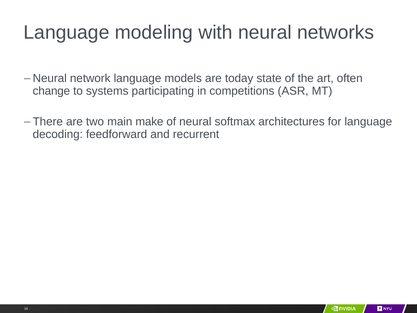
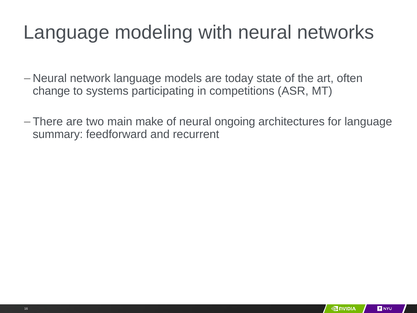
softmax: softmax -> ongoing (235, 122)
decoding: decoding -> summary (58, 134)
